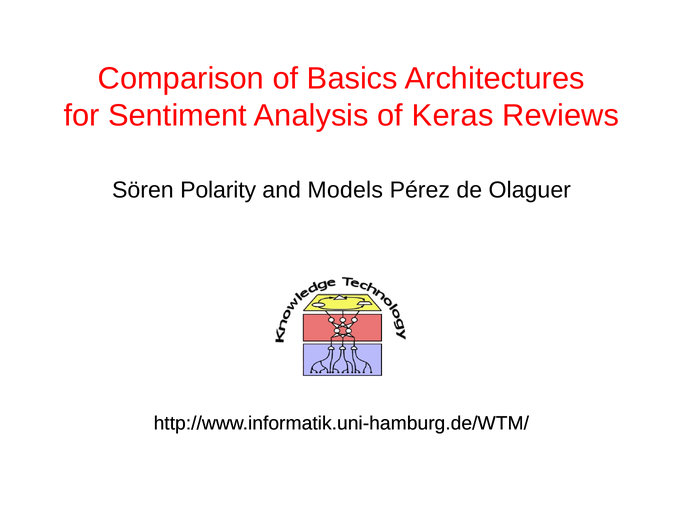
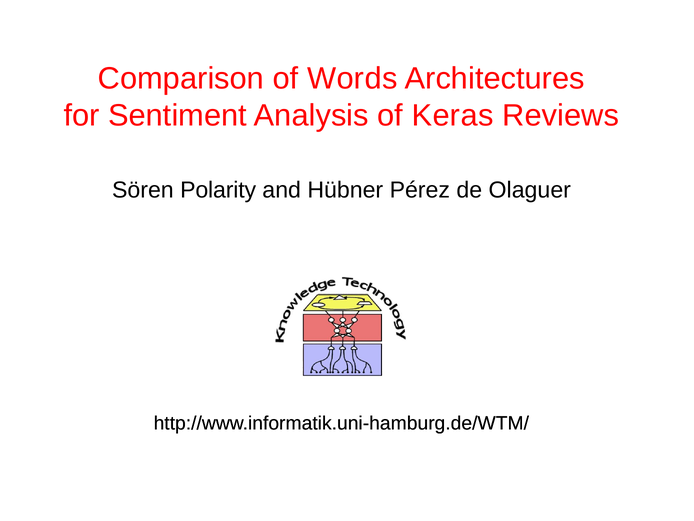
Basics: Basics -> Words (352, 79)
Models: Models -> Hübner (345, 190)
